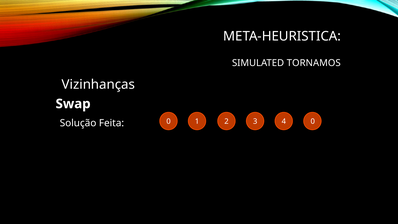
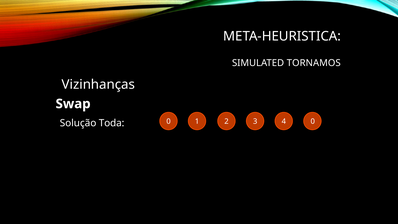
Feita: Feita -> Toda (112, 123)
